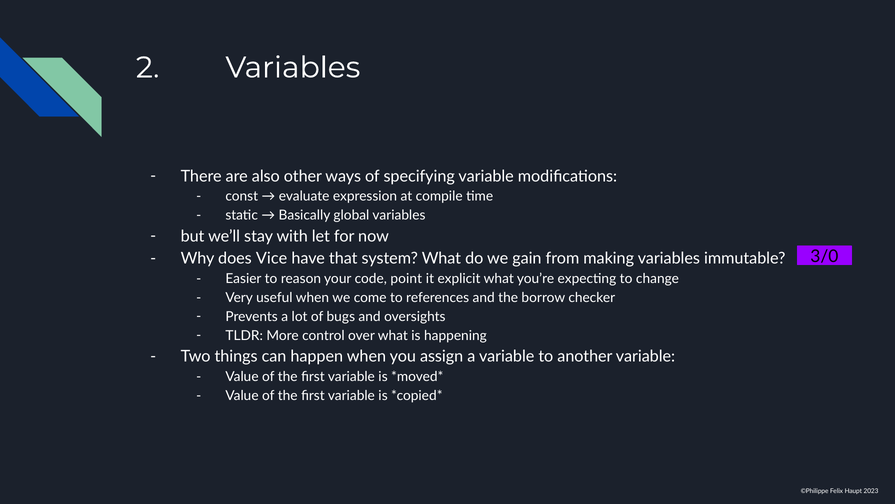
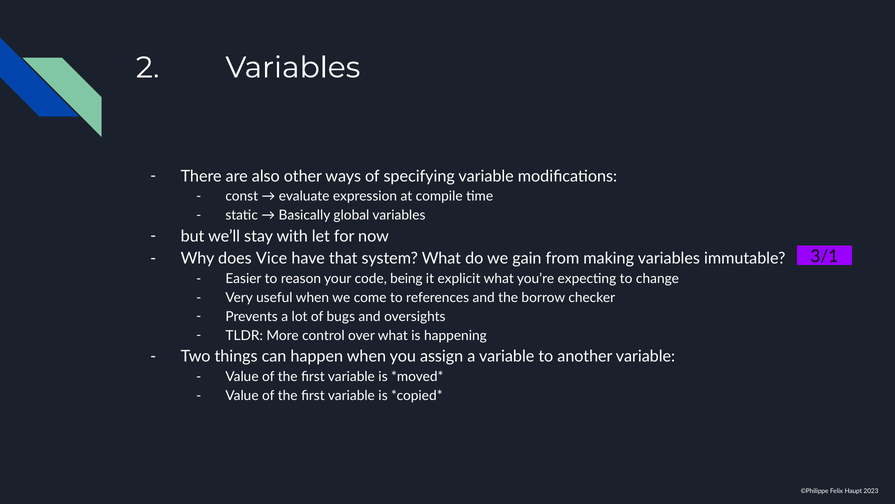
3/0: 3/0 -> 3/1 (824, 256)
point: point -> being (406, 278)
